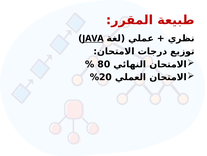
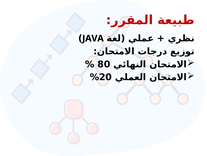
JAVA underline: present -> none (93, 38)
